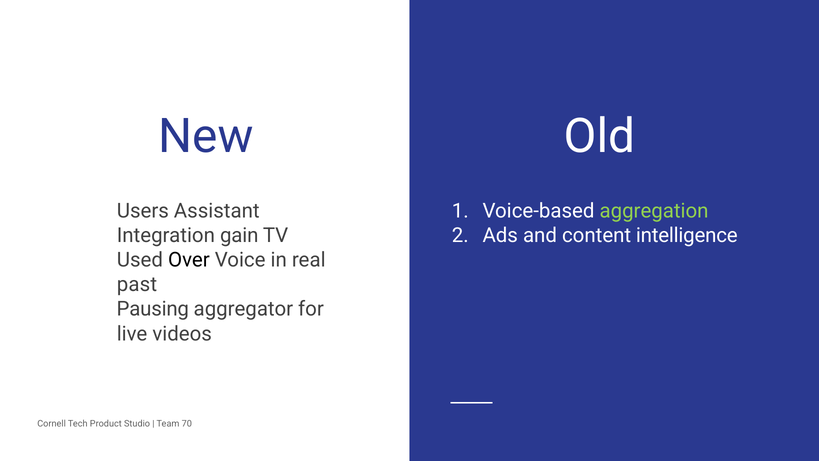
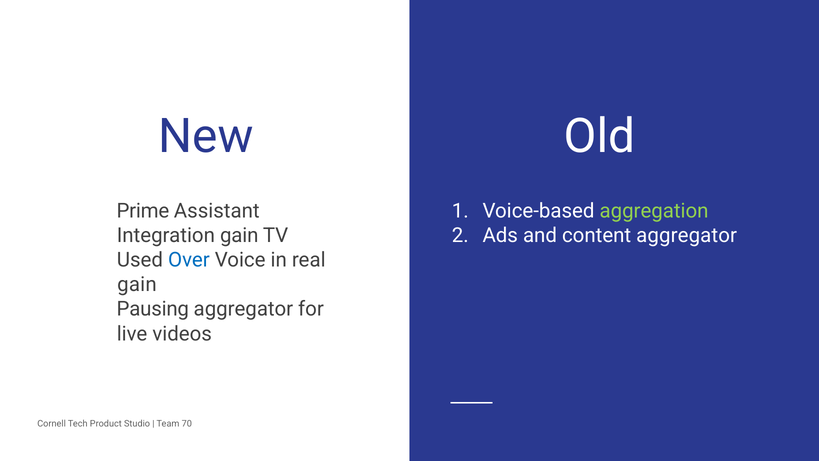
Users: Users -> Prime (143, 211)
content intelligence: intelligence -> aggregator (687, 235)
Over colour: black -> blue (189, 260)
past: past -> gain (137, 284)
